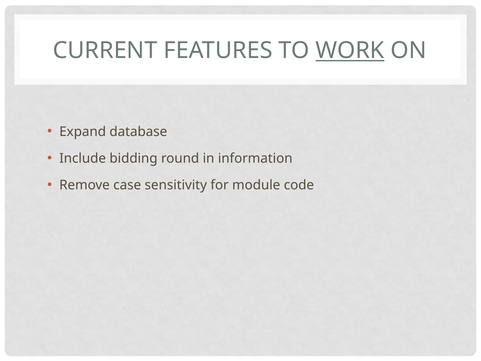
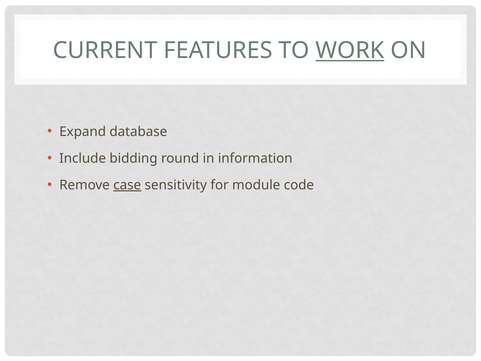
case underline: none -> present (127, 185)
